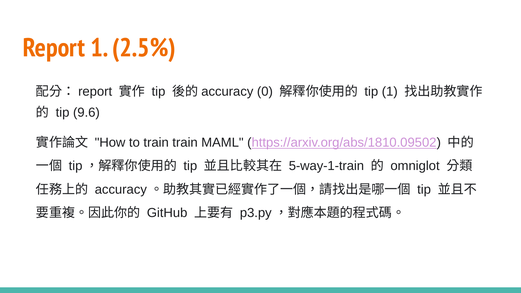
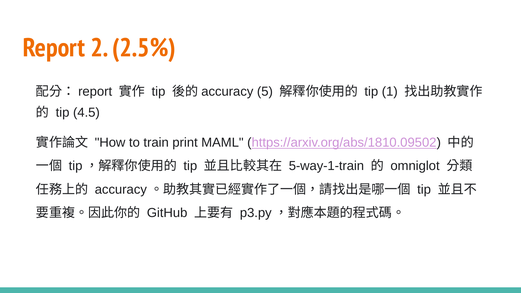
Report 1: 1 -> 2 (100, 48)
0: 0 -> 5 (265, 92)
9.6: 9.6 -> 4.5 (86, 113)
train train: train -> print (185, 143)
